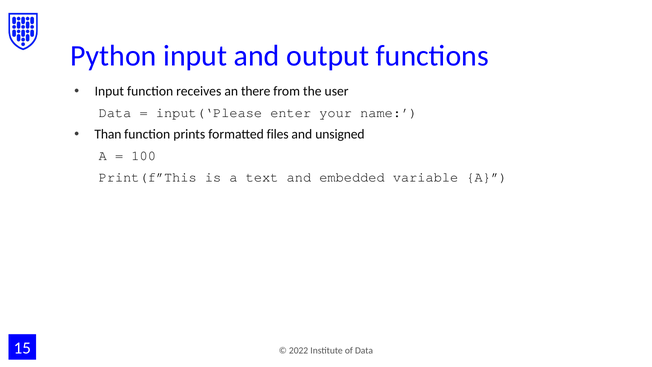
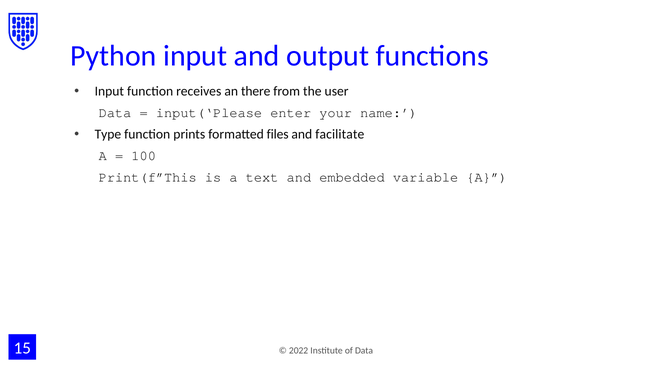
Than: Than -> Type (108, 134)
unsigned: unsigned -> facilitate (340, 134)
